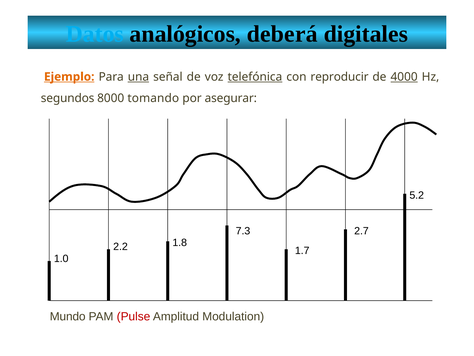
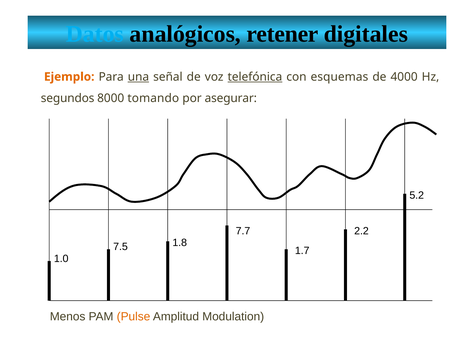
deberá: deberá -> retener (282, 34)
Ejemplo underline: present -> none (69, 77)
reproducir: reproducir -> esquemas (339, 77)
4000 underline: present -> none (404, 77)
7.3: 7.3 -> 7.7 (243, 231)
2.7: 2.7 -> 2.2 (361, 231)
2.2: 2.2 -> 7.5 (121, 246)
Mundo: Mundo -> Menos (68, 316)
Pulse colour: red -> orange (134, 316)
